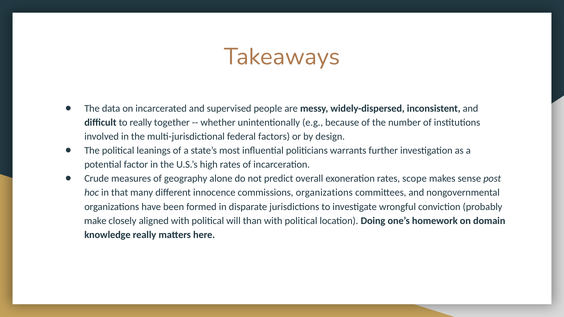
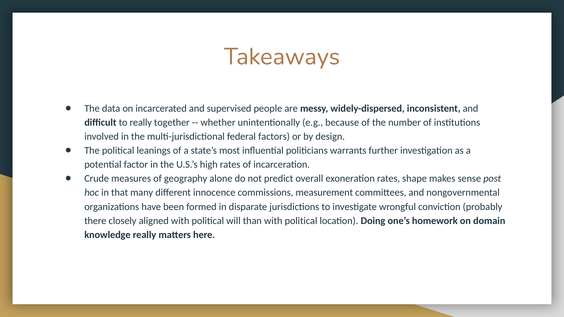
scope: scope -> shape (415, 179)
commissions organizations: organizations -> measurement (324, 193)
make: make -> there (95, 221)
